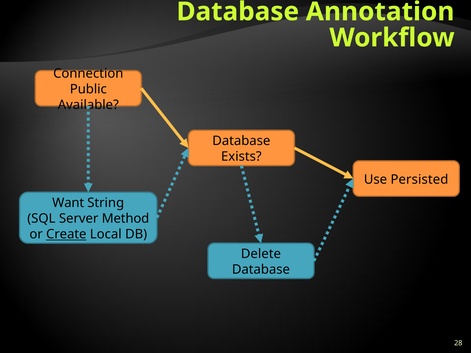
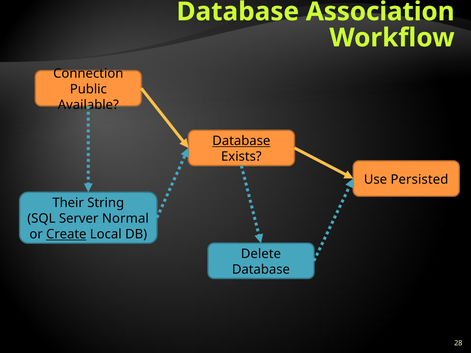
Annotation: Annotation -> Association (380, 12)
Database underline: none -> present (241, 141)
Want: Want -> Their (68, 203)
Method: Method -> Normal (125, 219)
